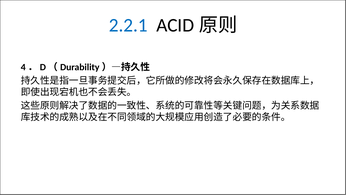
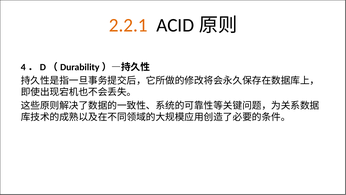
2.2.1 colour: blue -> orange (128, 25)
